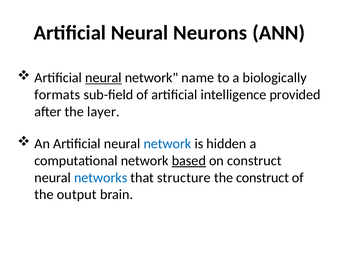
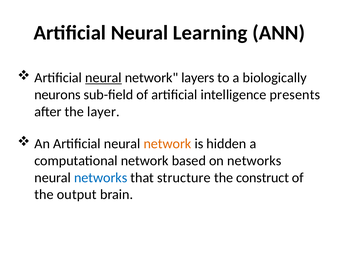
Neurons: Neurons -> Learning (210, 33)
name: name -> layers (198, 78)
formats: formats -> neurons (57, 95)
provided: provided -> presents (295, 95)
network colour: blue -> orange (167, 144)
based underline: present -> none (189, 161)
on construct: construct -> networks (254, 161)
